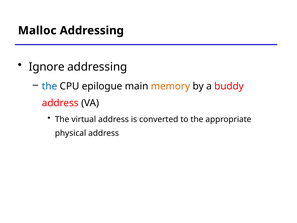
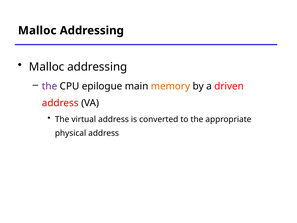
Ignore: Ignore -> Malloc (47, 67)
the colour: blue -> purple (50, 86)
buddy: buddy -> driven (229, 86)
